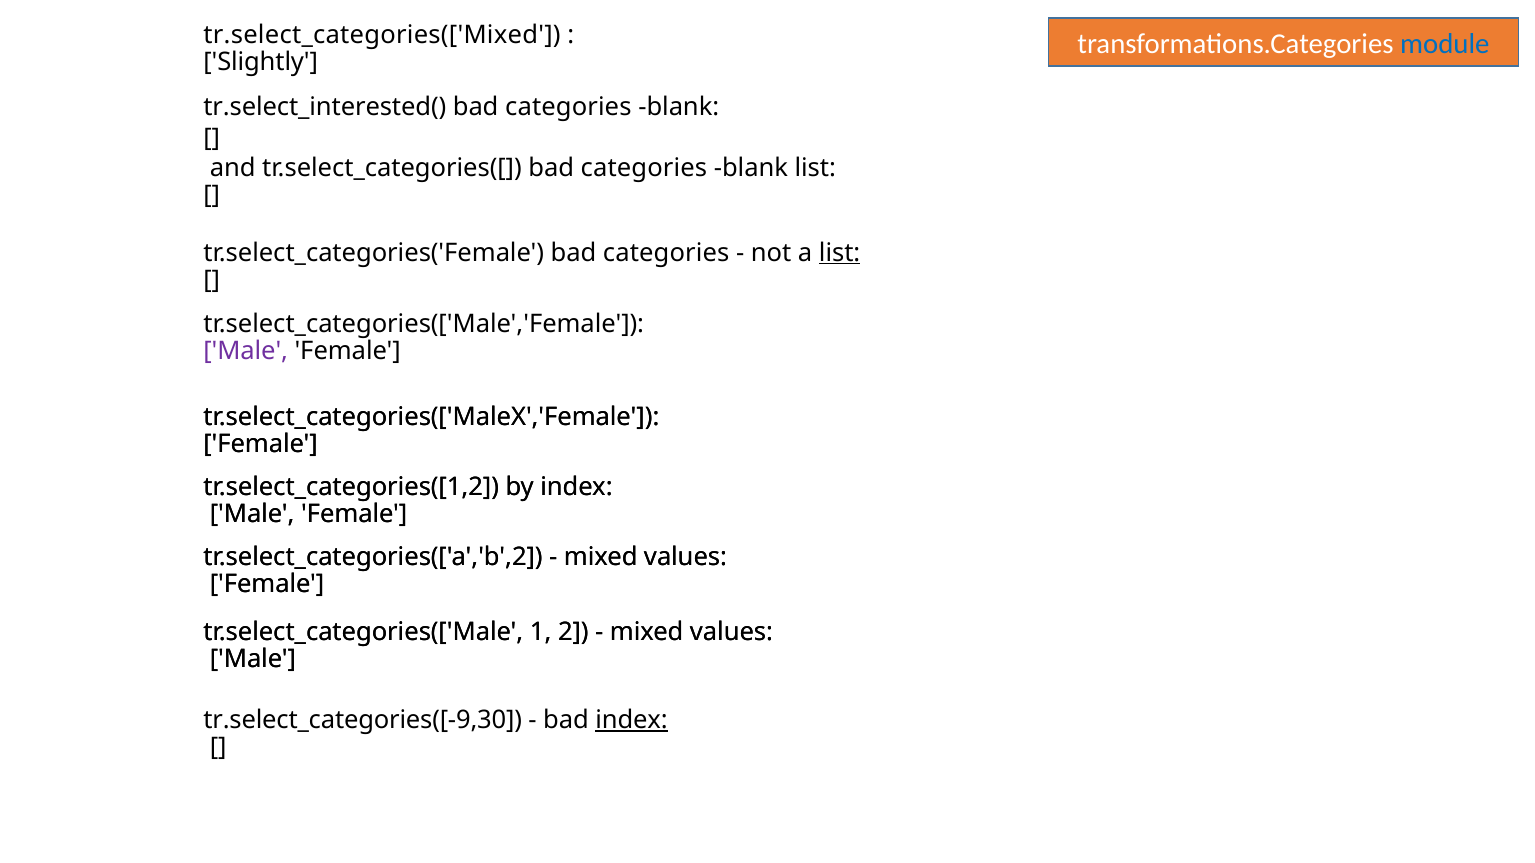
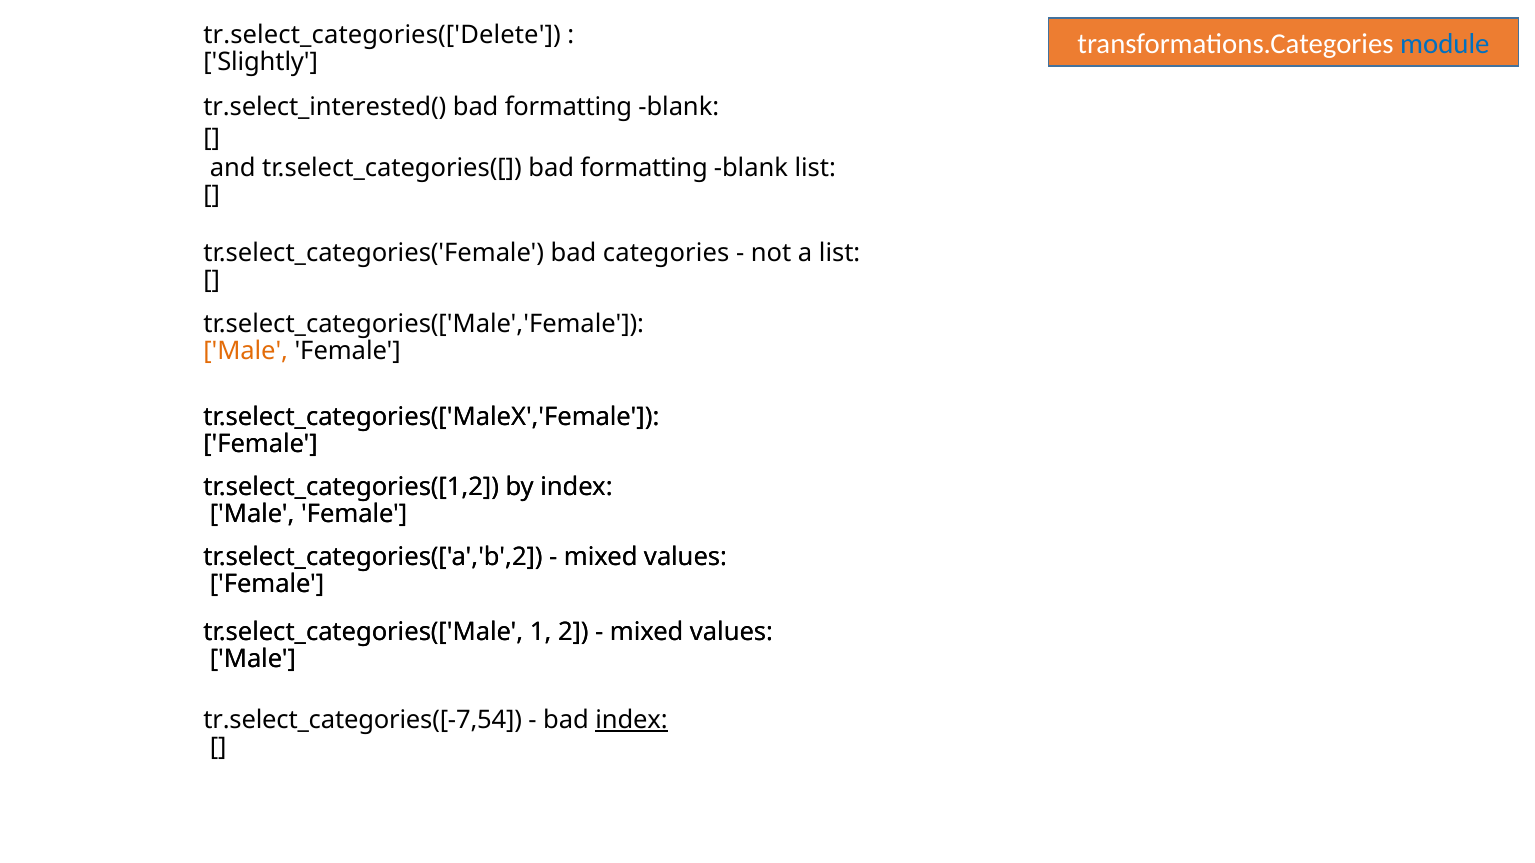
tr.select_categories(['Mixed: tr.select_categories(['Mixed -> tr.select_categories(['Delete (382, 35)
categories: categories -> formatting (569, 107)
tr.select_categories([ bad categories: categories -> formatting (644, 168)
list underline: present -> none (840, 253)
Male colour: purple -> orange (246, 351)
tr.select_categories([-9,30: tr.select_categories([-9,30 -> tr.select_categories([-7,54 (363, 720)
